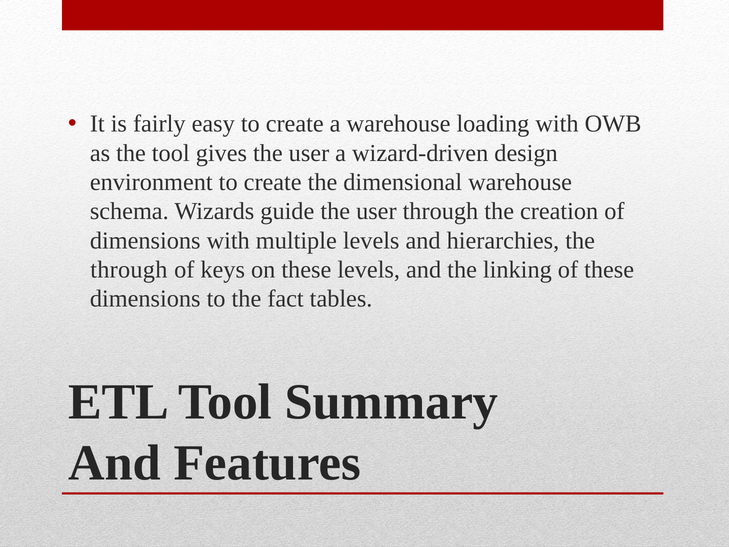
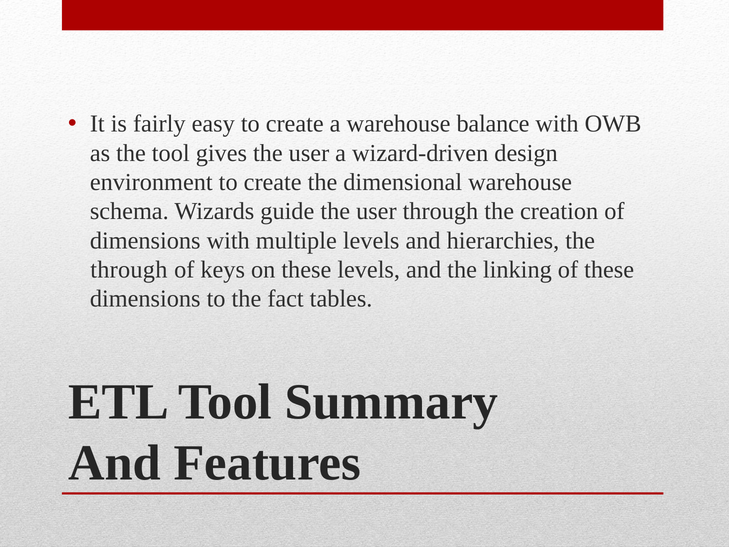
loading: loading -> balance (493, 124)
